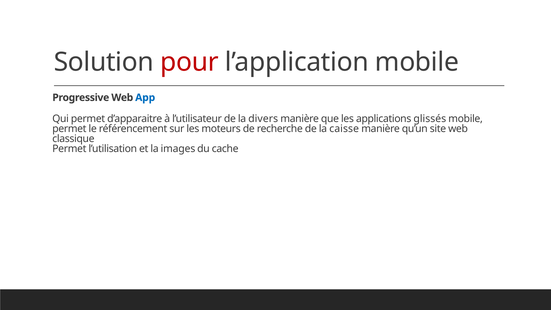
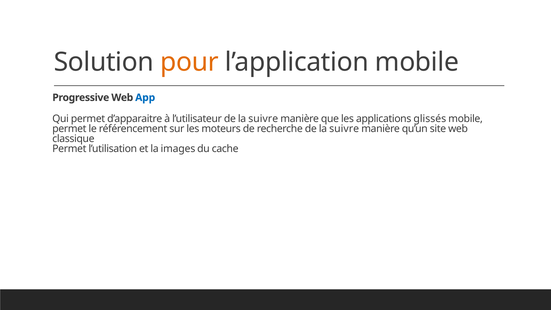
pour colour: red -> orange (189, 62)
l’utilisateur de la divers: divers -> suivre (263, 119)
recherche de la caisse: caisse -> suivre (344, 129)
